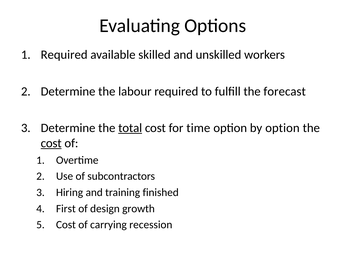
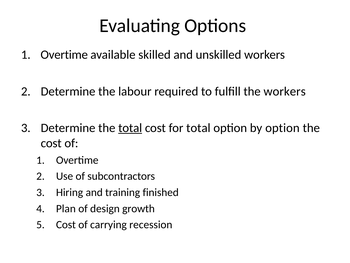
Required: Required -> Overtime (64, 55)
the forecast: forecast -> workers (285, 91)
for time: time -> total (198, 128)
cost underline: present -> none (51, 143)
First: First -> Plan (66, 208)
